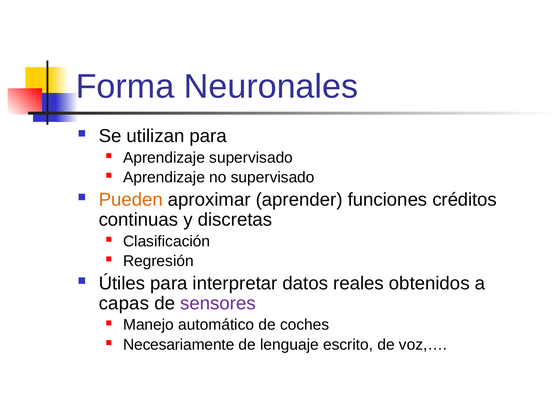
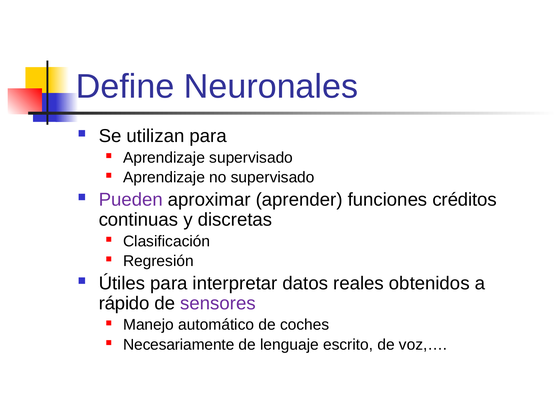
Forma: Forma -> Define (125, 87)
Pueden colour: orange -> purple (131, 199)
capas: capas -> rápido (124, 303)
